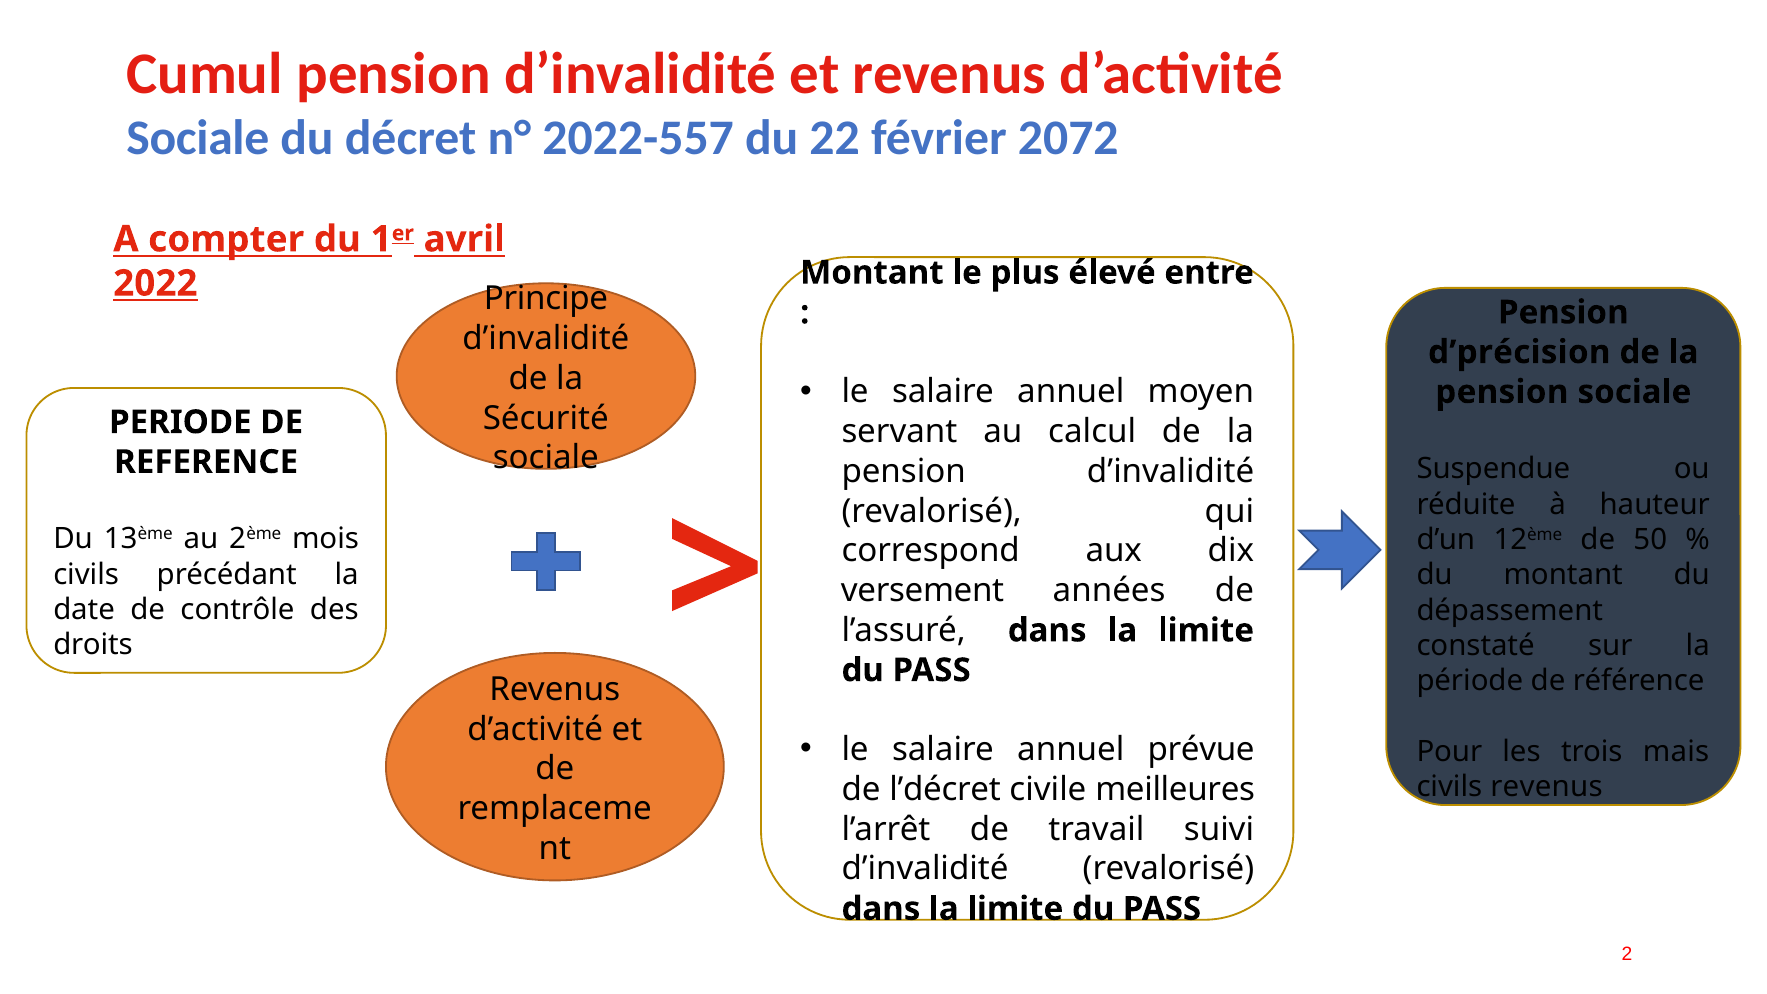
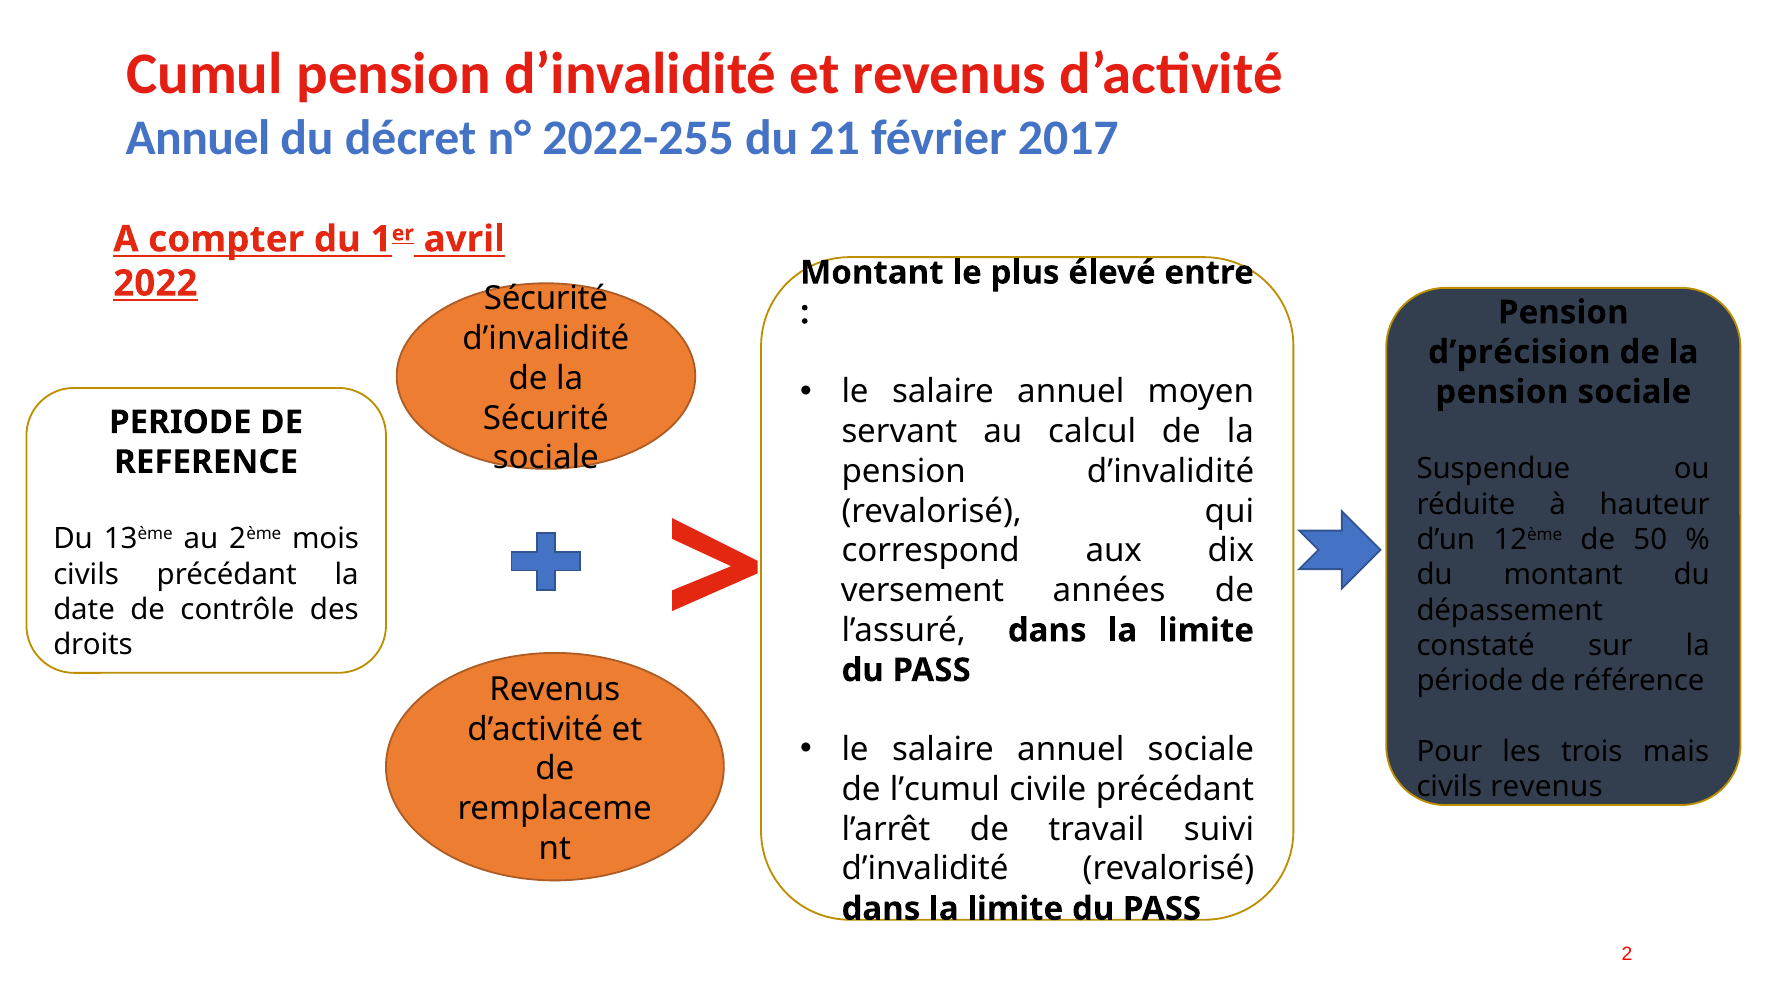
Sociale: Sociale -> Annuel (198, 138)
2022-557: 2022-557 -> 2022-255 (638, 138)
22: 22 -> 21 (835, 138)
2072: 2072 -> 2017 (1068, 138)
2022 Principe: Principe -> Sécurité (546, 299)
annuel prévue: prévue -> sociale (1201, 750)
l’décret: l’décret -> l’cumul (945, 789)
civile meilleures: meilleures -> précédant (1175, 789)
